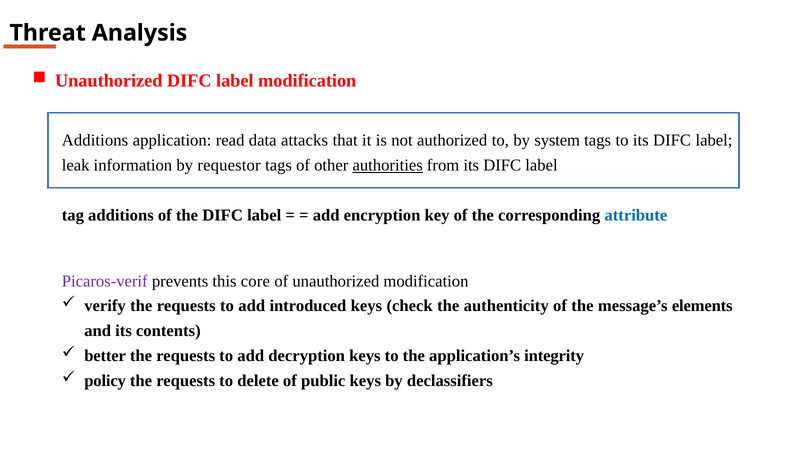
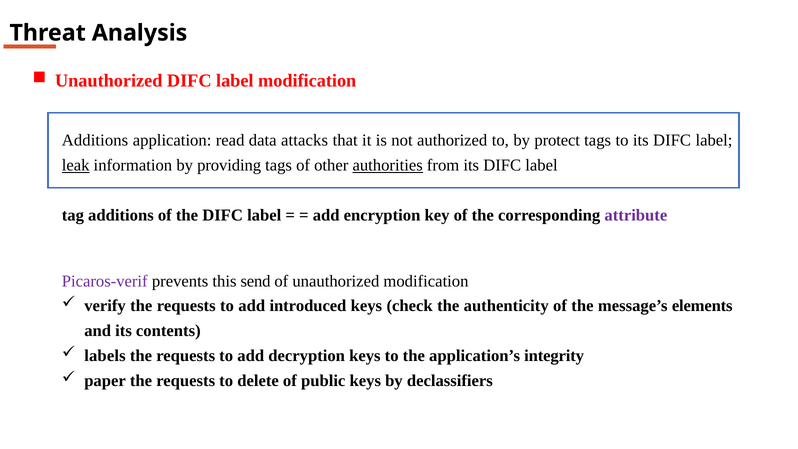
system: system -> protect (557, 140)
leak underline: none -> present (76, 165)
requestor: requestor -> providing (229, 165)
attribute colour: blue -> purple (636, 215)
core: core -> send (256, 281)
better: better -> labels (105, 356)
policy: policy -> paper (105, 381)
